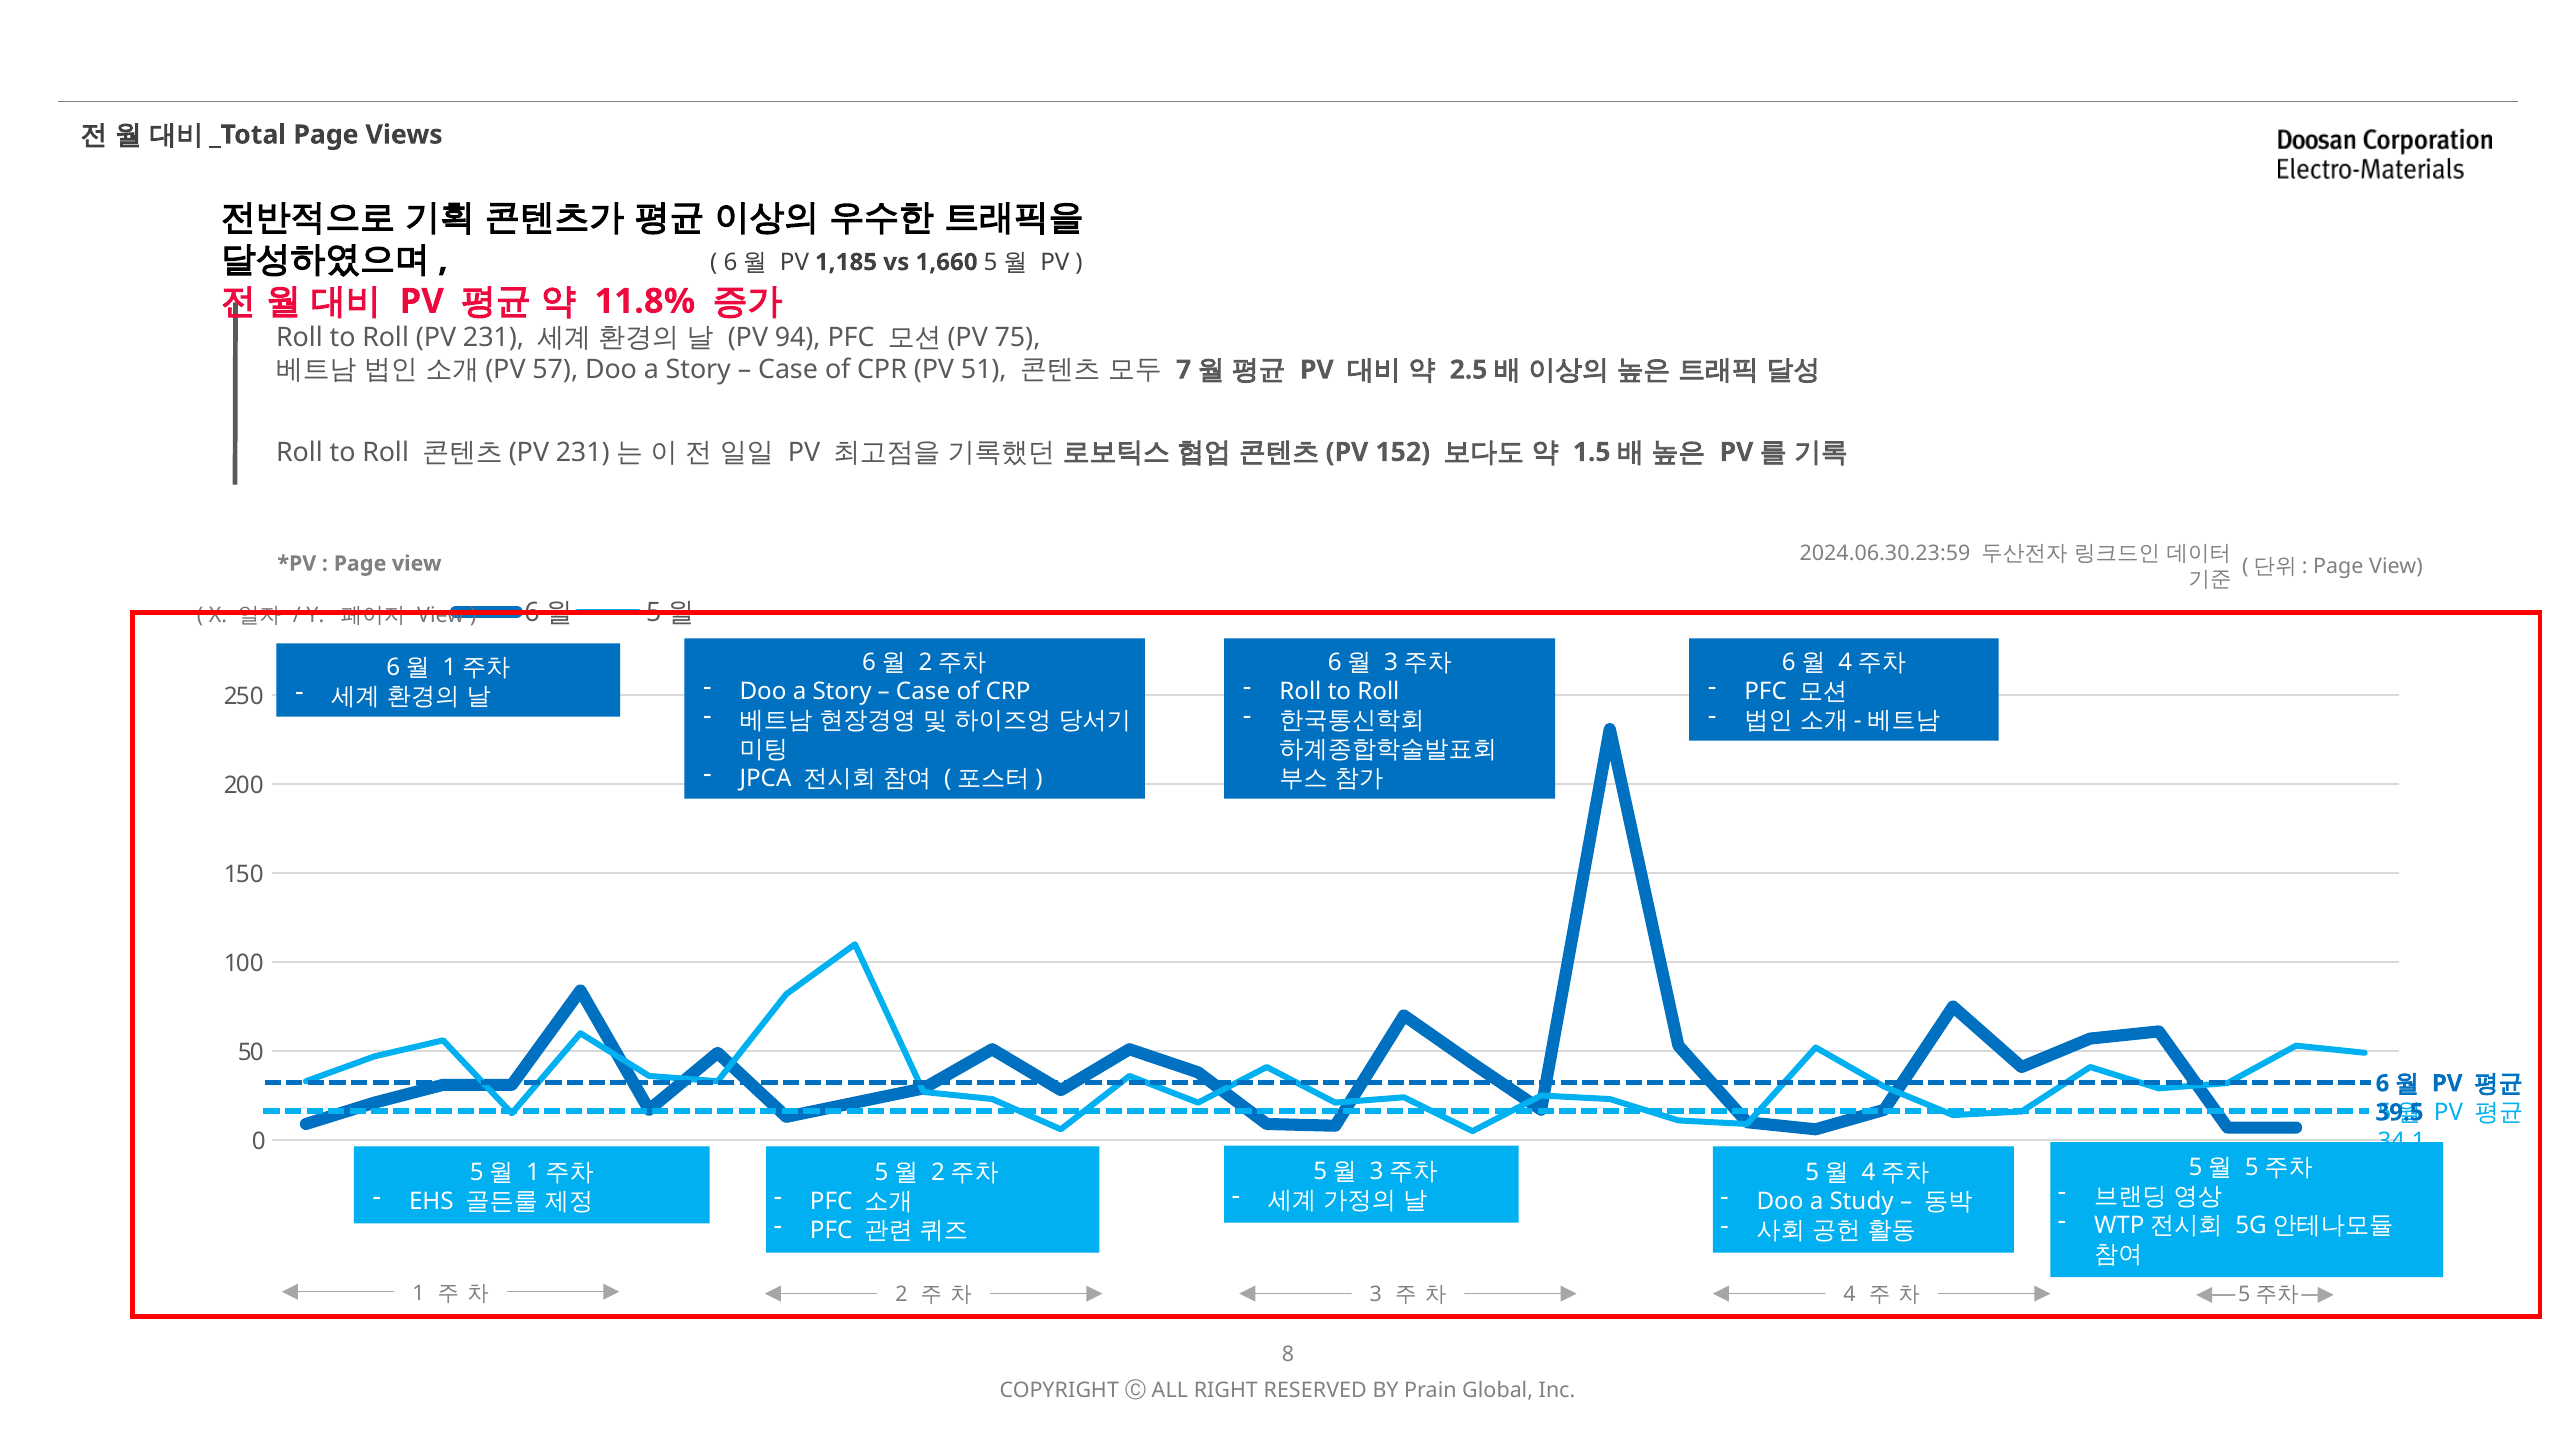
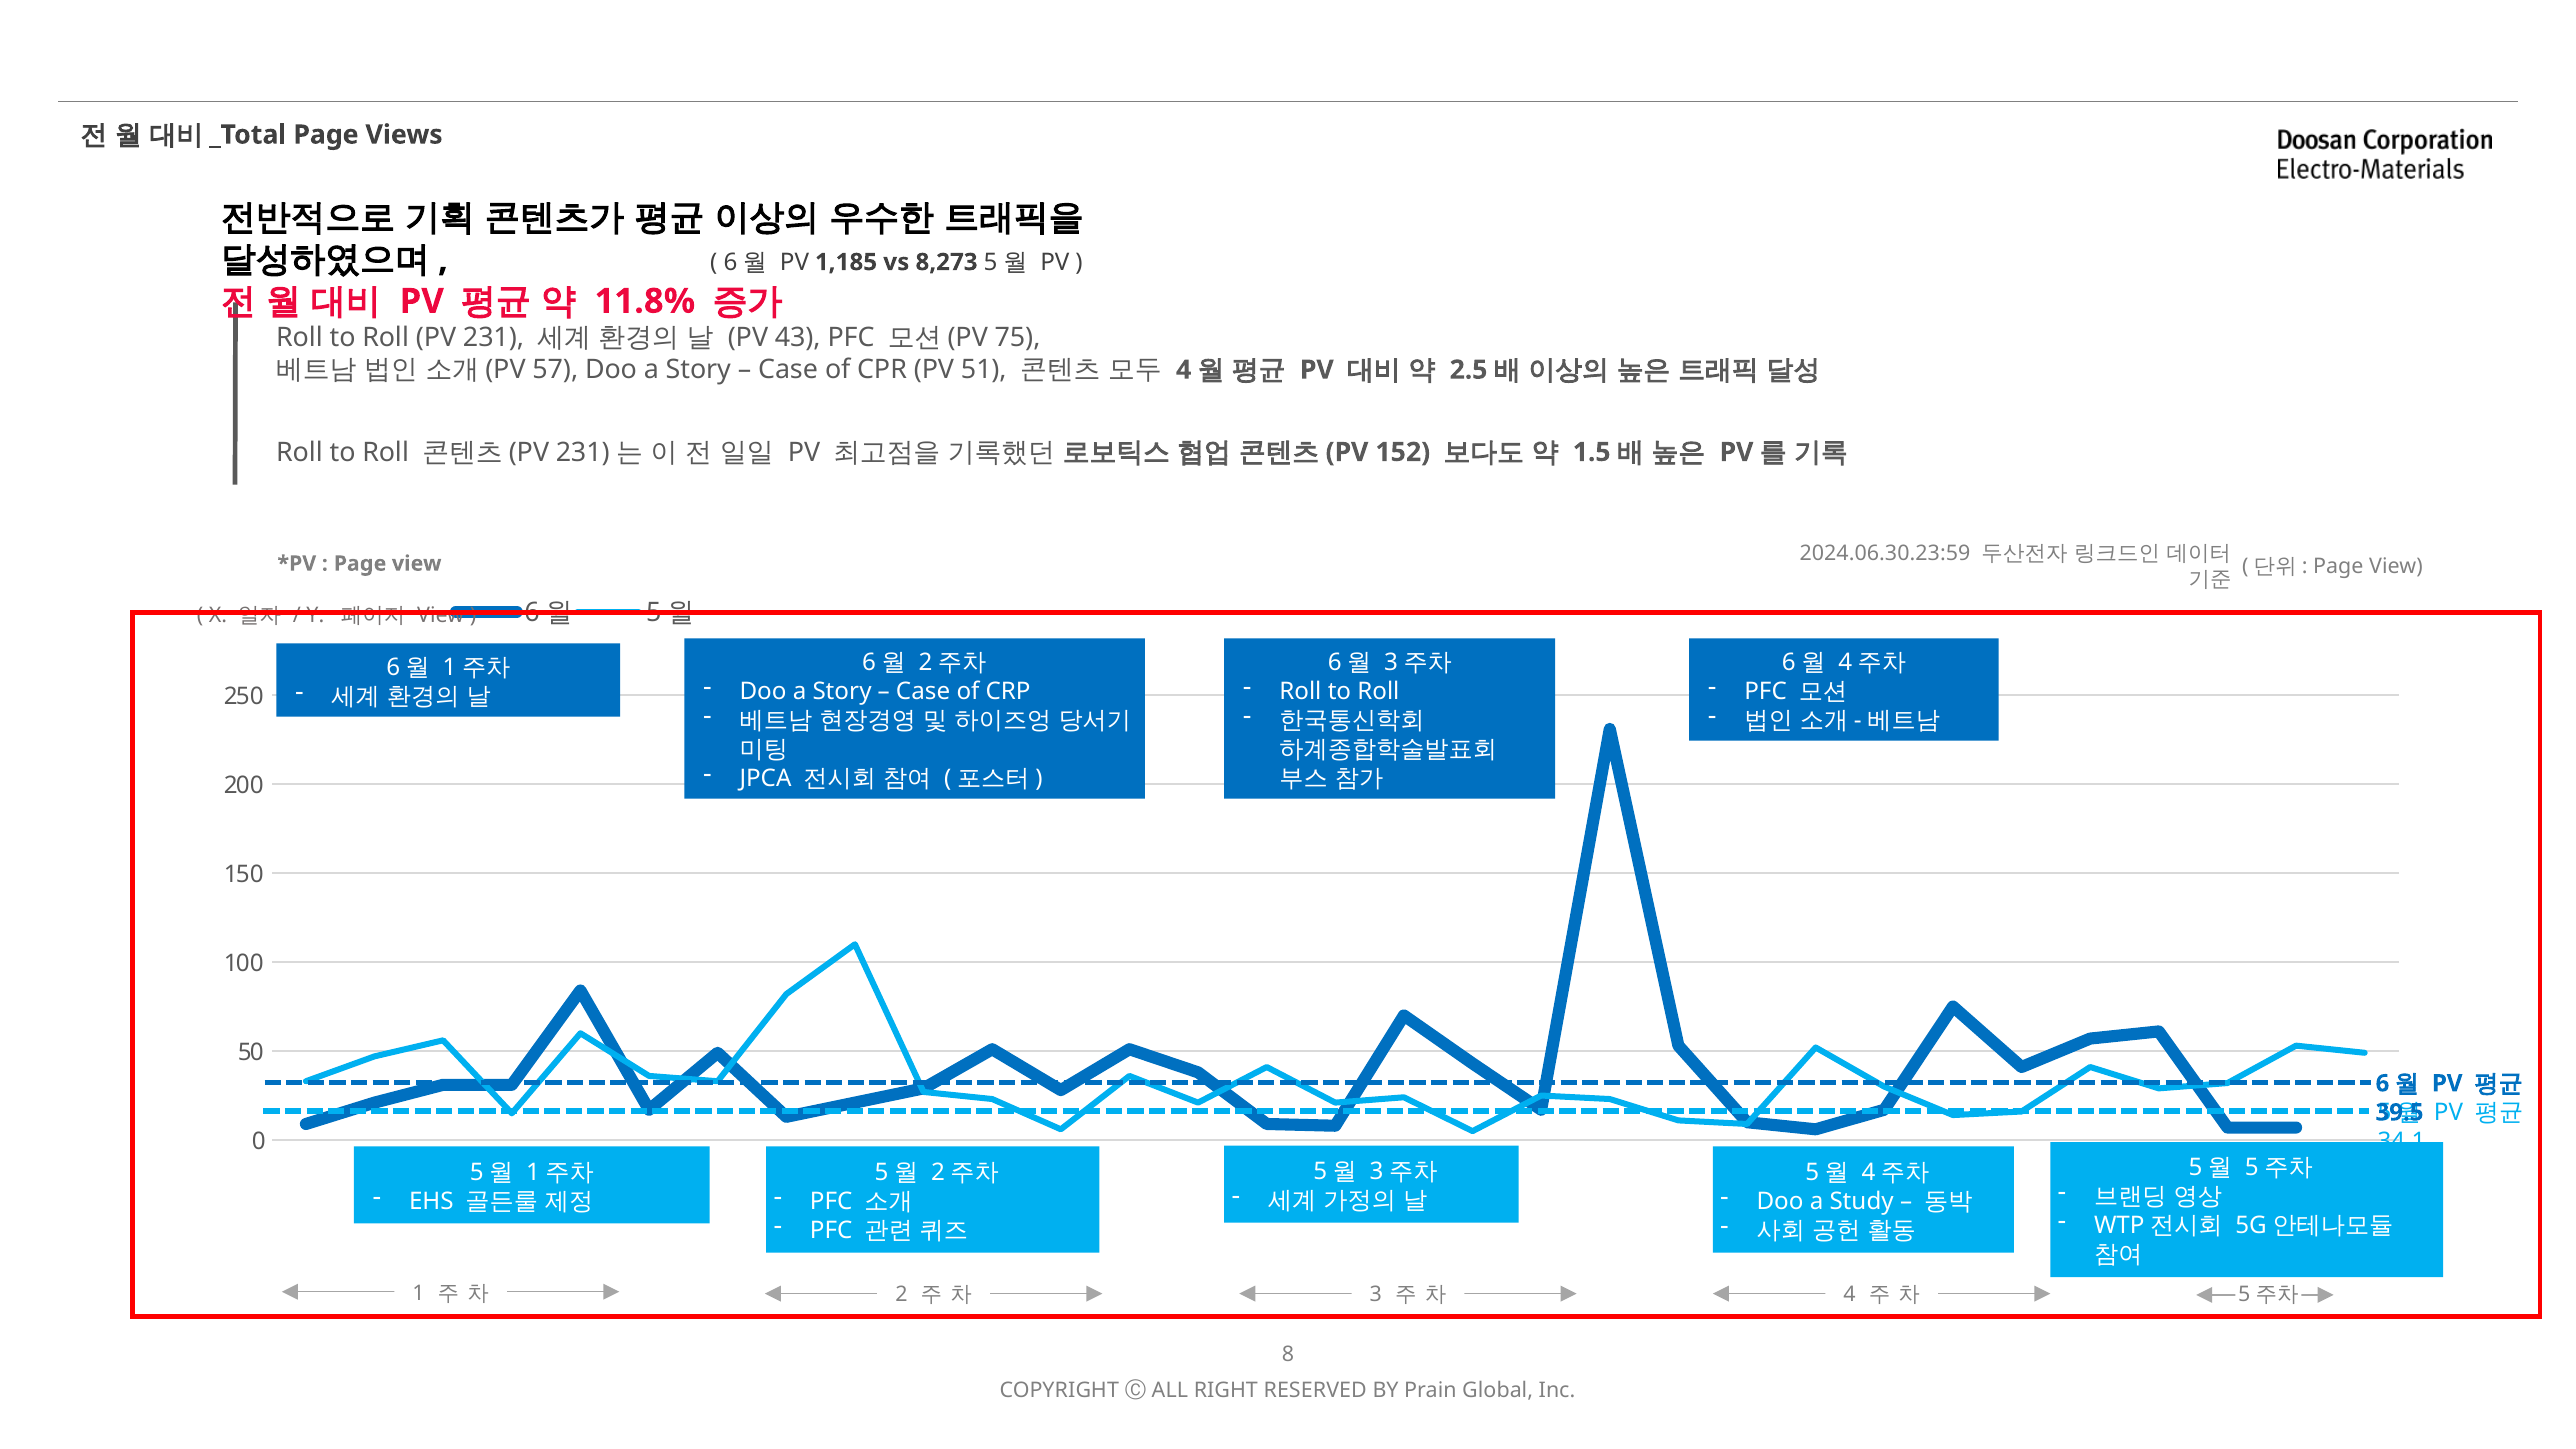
1,660: 1,660 -> 8,273 (947, 262)
94: 94 -> 43 (798, 338)
7: 7 -> 4 (1184, 370)
